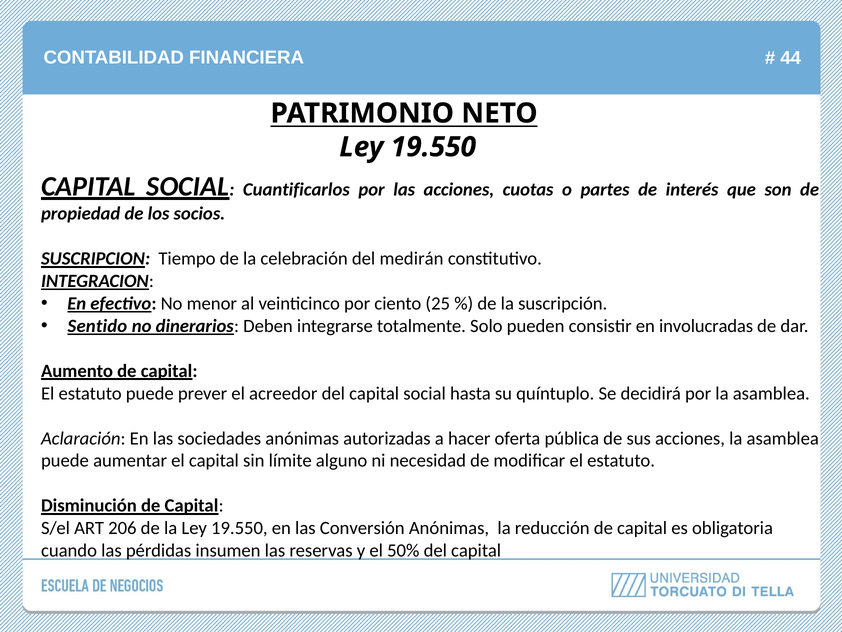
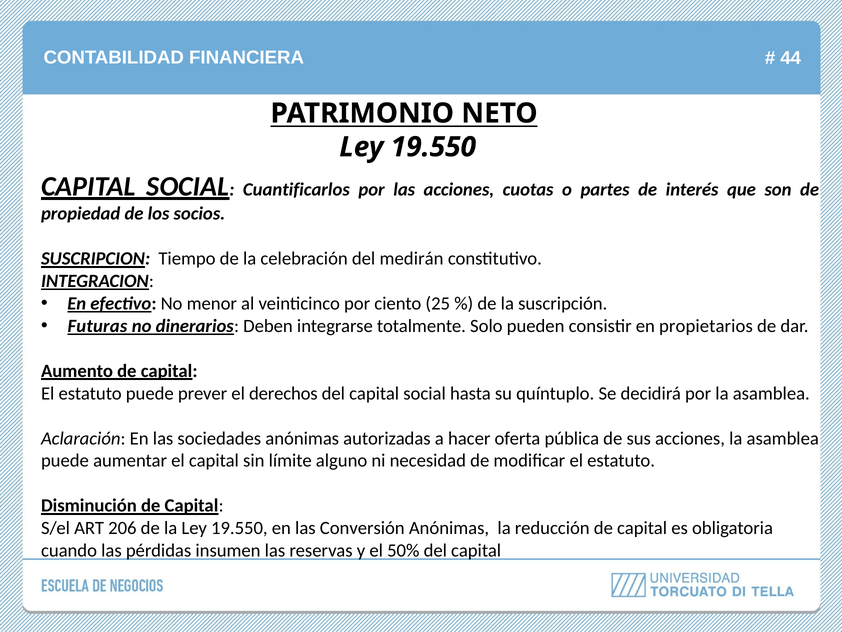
Sentido: Sentido -> Futuras (97, 326)
involucradas: involucradas -> propietarios (706, 326)
acreedor: acreedor -> derechos (283, 393)
